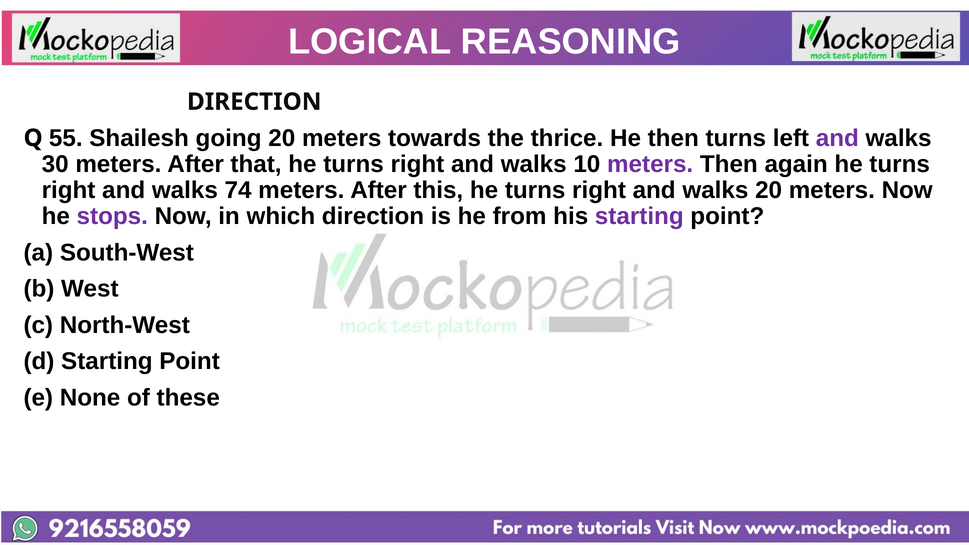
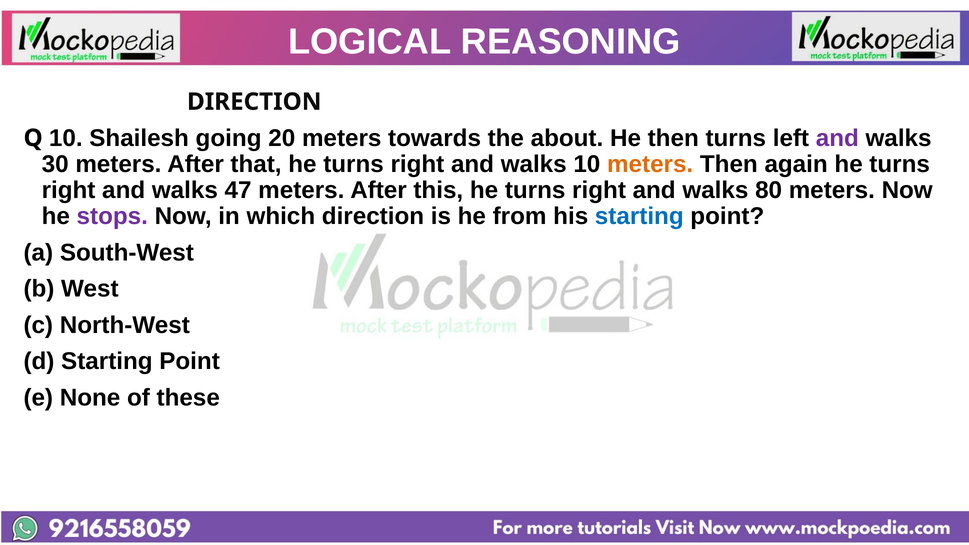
Q 55: 55 -> 10 (66, 138)
thrice: thrice -> about (567, 138)
meters colour: purple -> orange (650, 164)
74: 74 -> 47 (238, 190)
walks 20: 20 -> 80 (769, 190)
starting colour: purple -> blue (639, 216)
